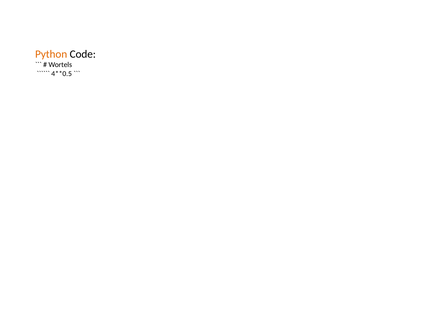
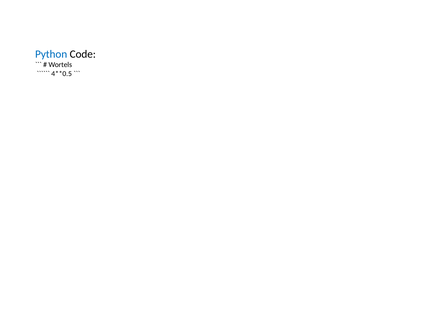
Python colour: orange -> blue (51, 54)
